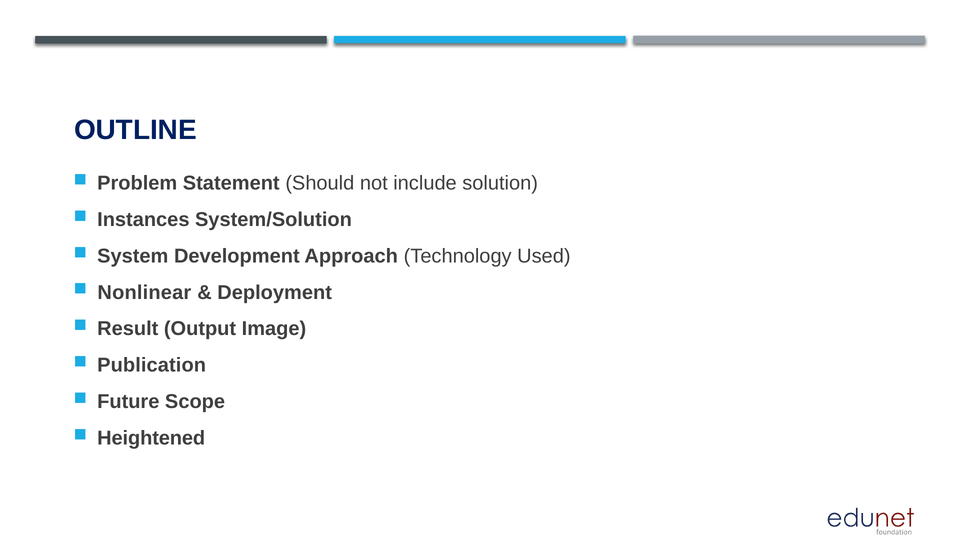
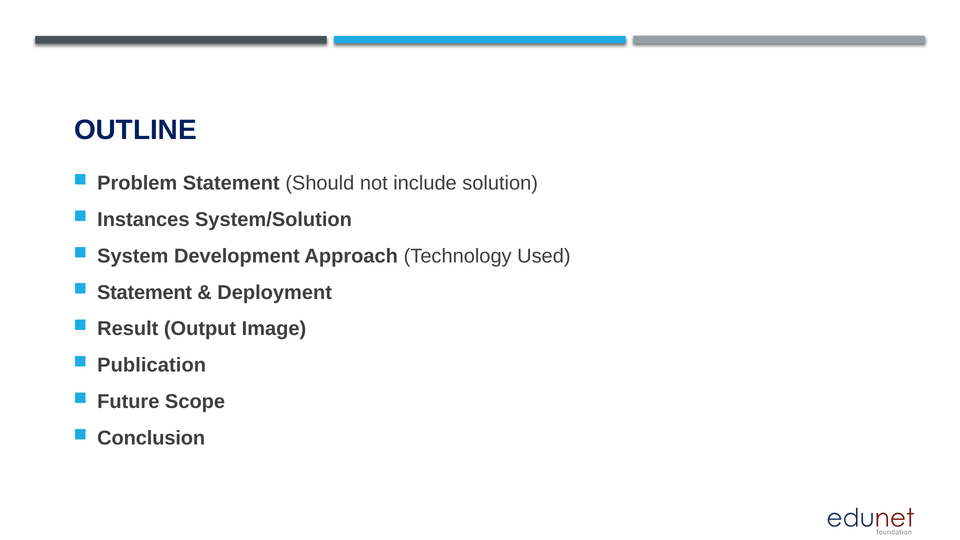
Nonlinear: Nonlinear -> Statement (145, 292)
Heightened: Heightened -> Conclusion (151, 438)
